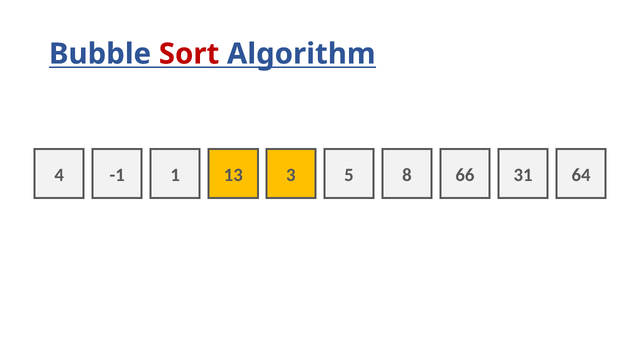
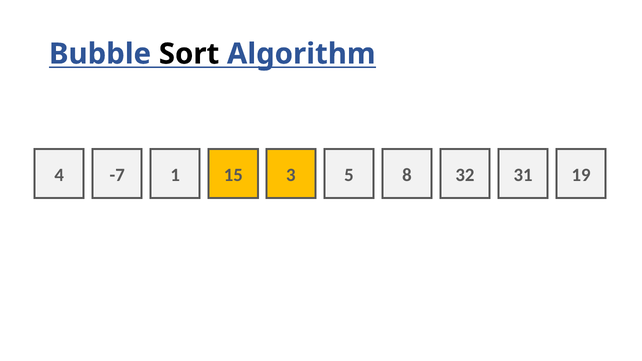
Sort colour: red -> black (189, 54)
-1: -1 -> -7 (117, 175)
13: 13 -> 15 (233, 175)
66: 66 -> 32 (465, 175)
64: 64 -> 19 (581, 175)
